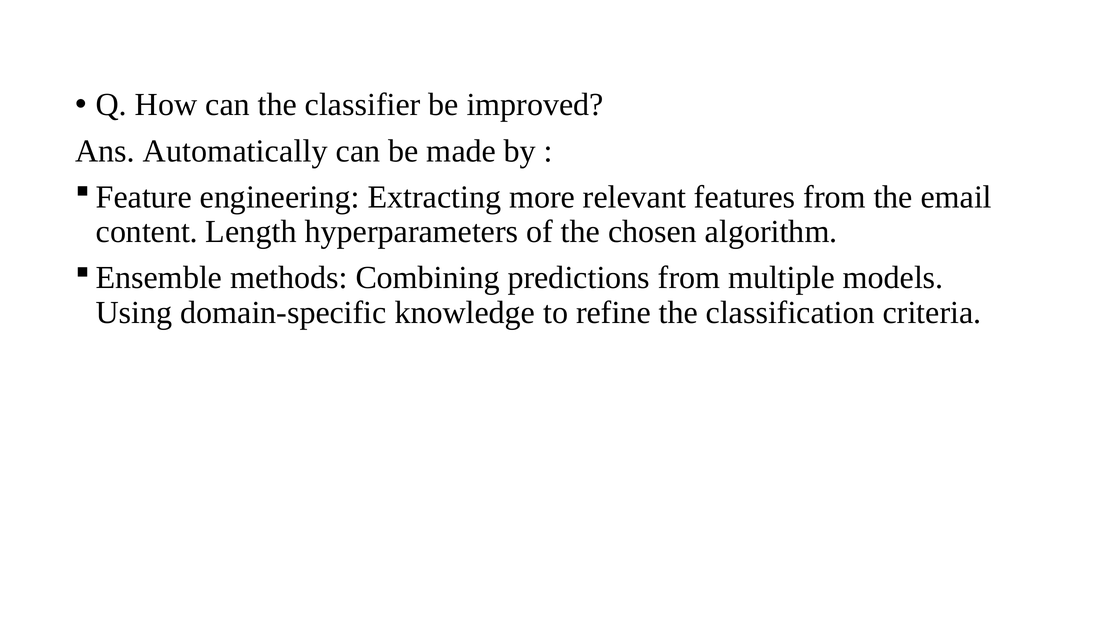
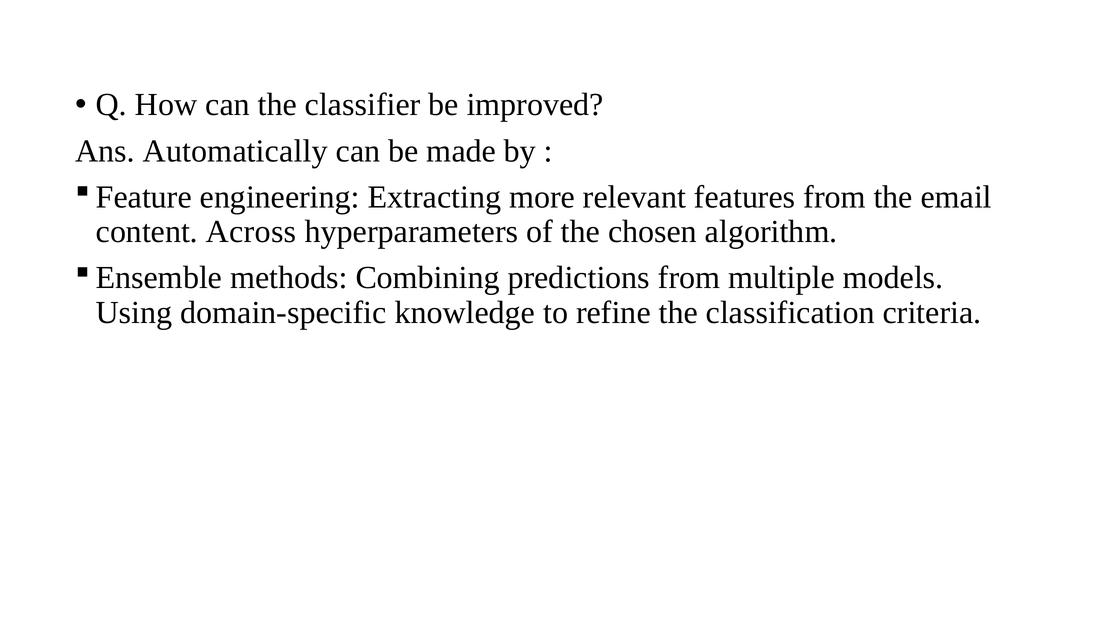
Length: Length -> Across (251, 232)
